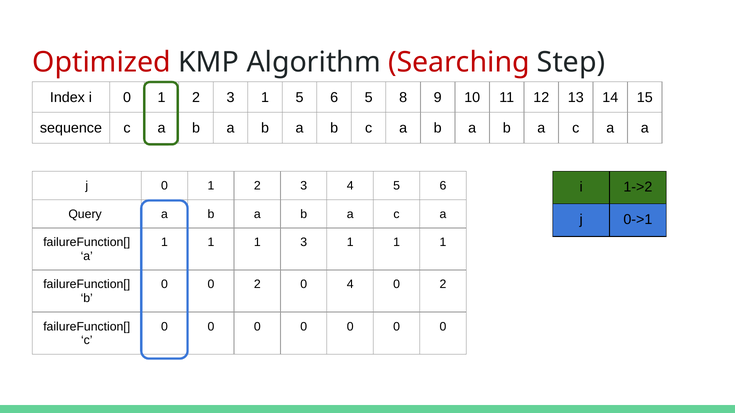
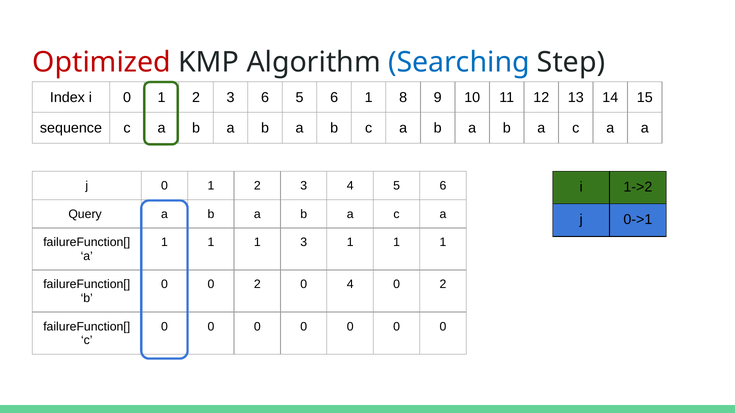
Searching colour: red -> blue (459, 62)
2 3 1: 1 -> 6 (265, 97)
6 5: 5 -> 1 (369, 97)
